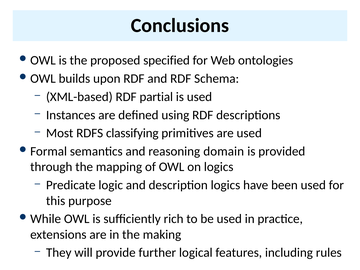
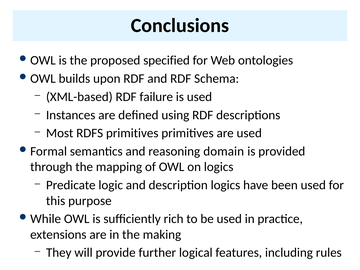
partial: partial -> failure (156, 97)
RDFS classifying: classifying -> primitives (132, 133)
